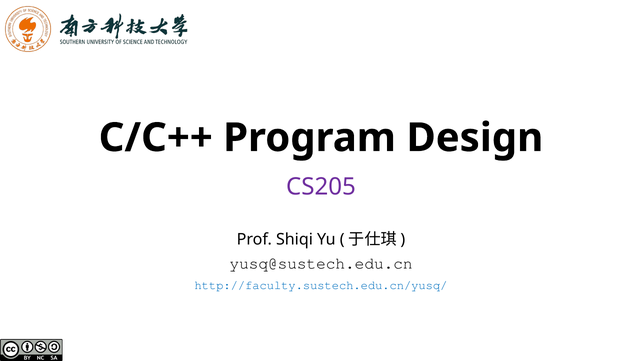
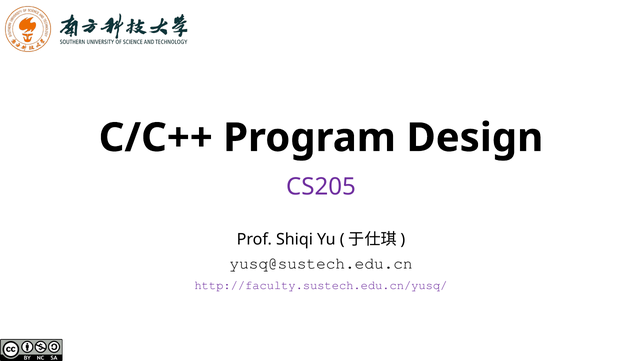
http://faculty.sustech.edu.cn/yusq/ colour: blue -> purple (321, 285)
